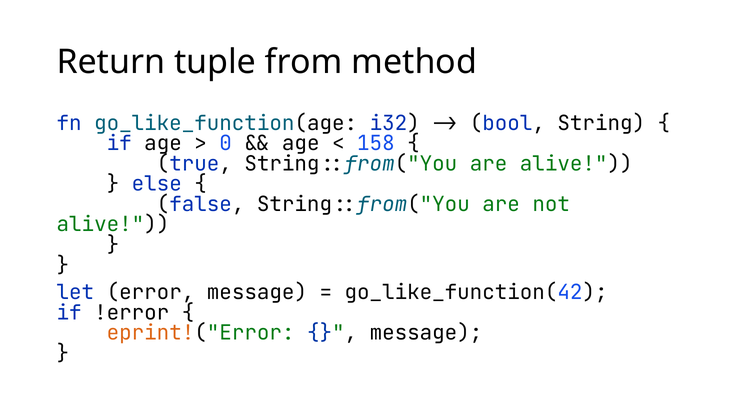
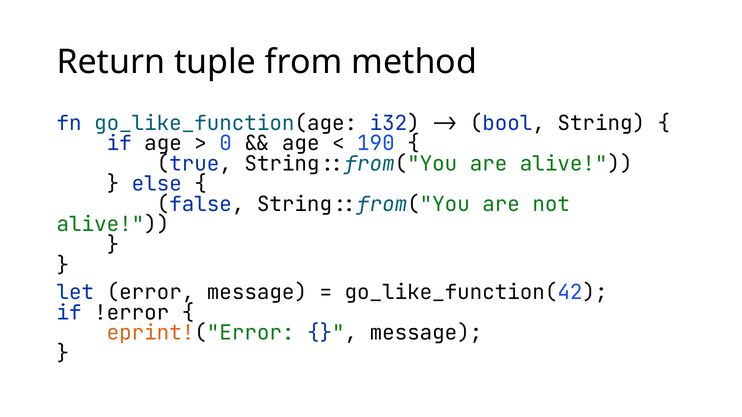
158: 158 -> 190 (376, 144)
